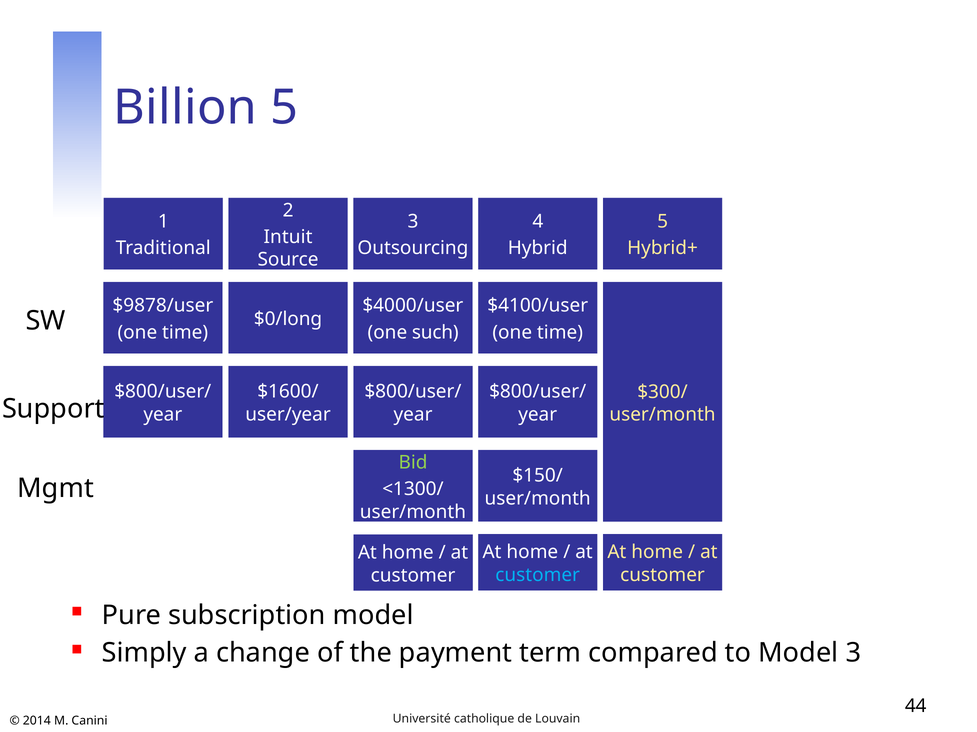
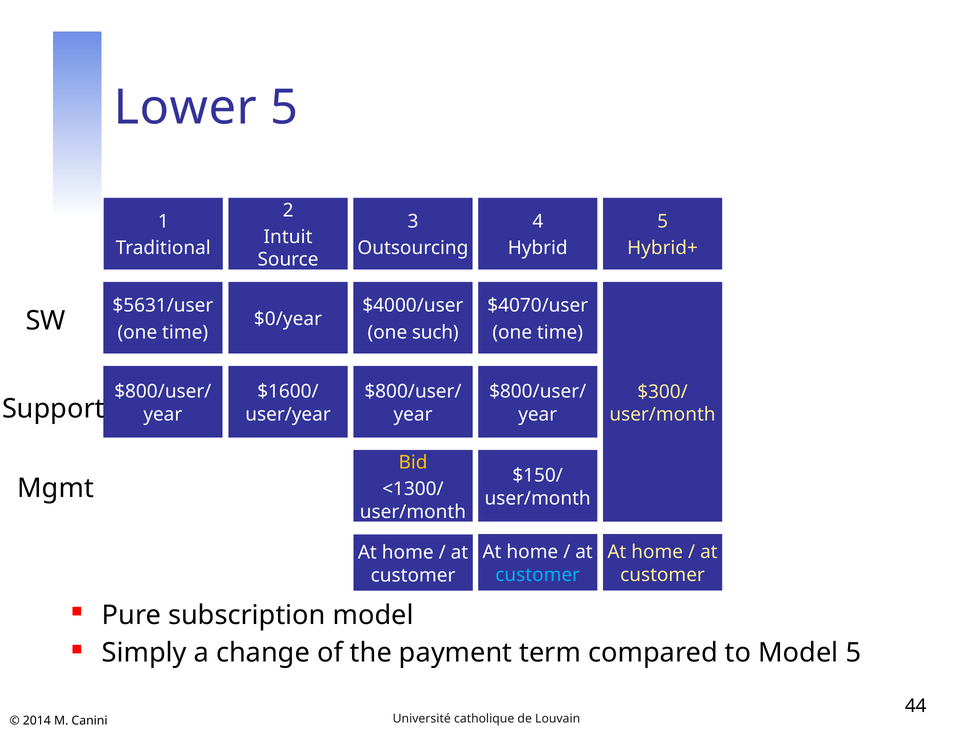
Billion: Billion -> Lower (185, 108)
$9878/user: $9878/user -> $5631/user (163, 306)
$4100/user: $4100/user -> $4070/user (538, 306)
$0/long: $0/long -> $0/year (288, 319)
Bid colour: light green -> yellow (413, 463)
Model 3: 3 -> 5 (853, 654)
